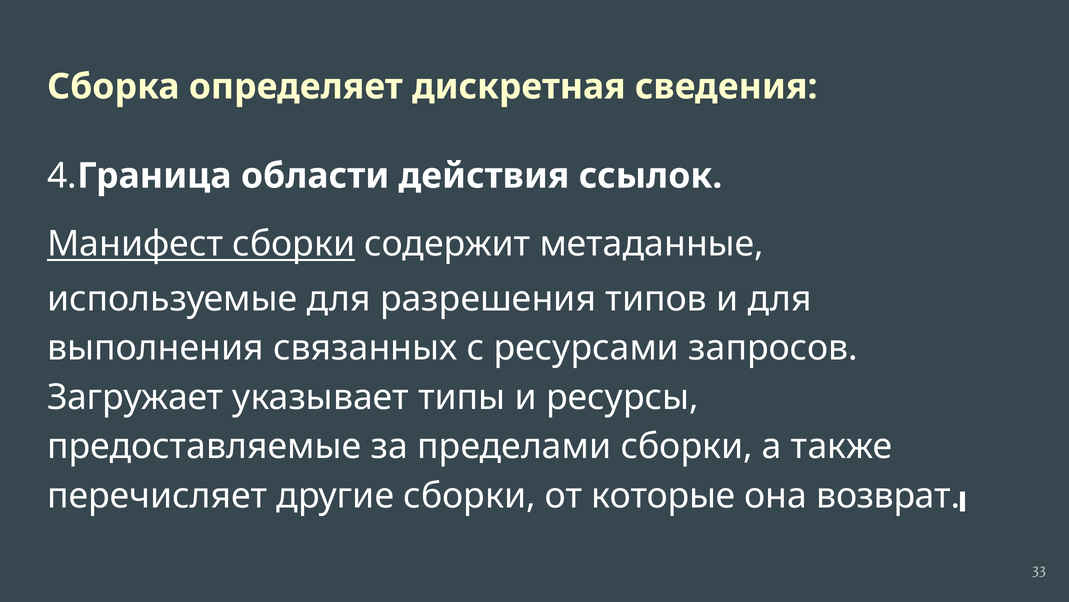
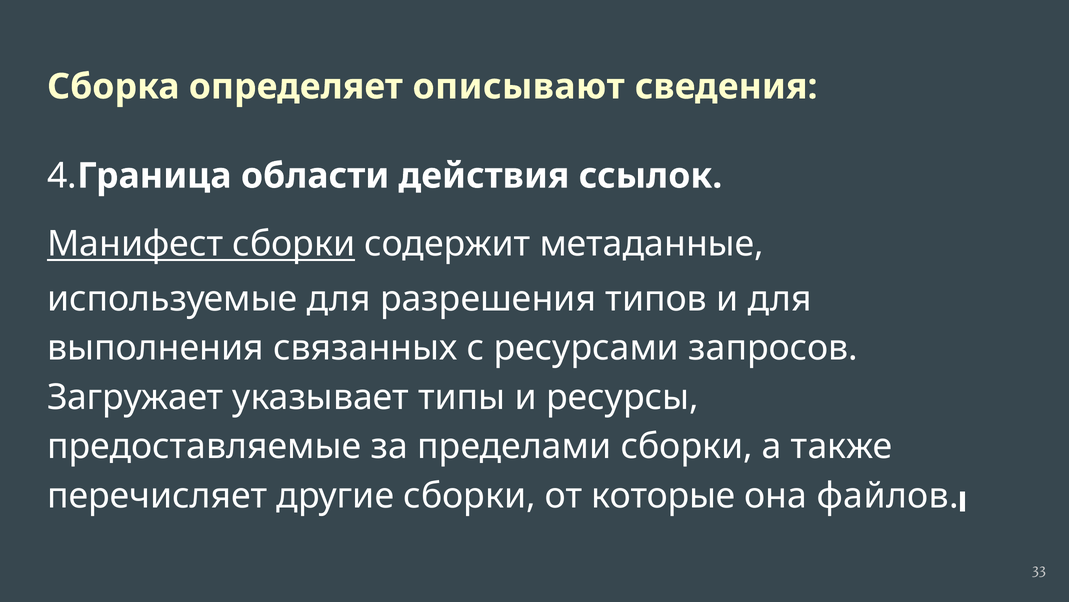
дискретная: дискретная -> описывают (519, 87)
возврат: возврат -> файлов (888, 495)
